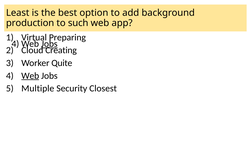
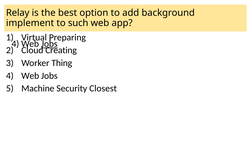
Least: Least -> Relay (18, 13)
production: production -> implement (30, 23)
Quite: Quite -> Thing (62, 63)
Web underline: present -> none (30, 76)
Multiple: Multiple -> Machine (38, 89)
